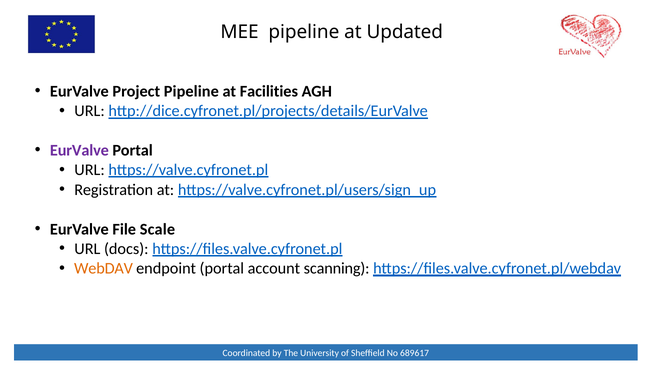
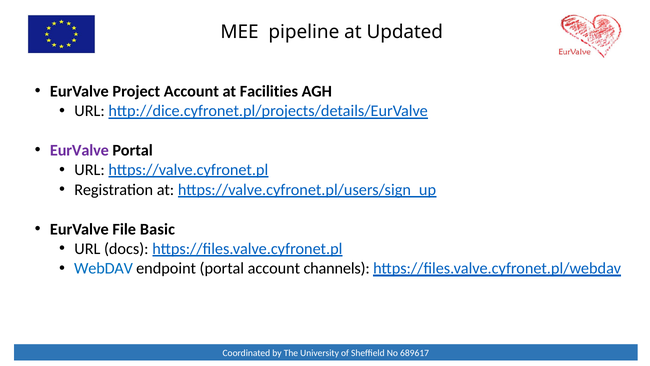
Project Pipeline: Pipeline -> Account (191, 91)
Scale: Scale -> Basic (157, 229)
WebDAV colour: orange -> blue (104, 268)
scanning: scanning -> channels (337, 268)
